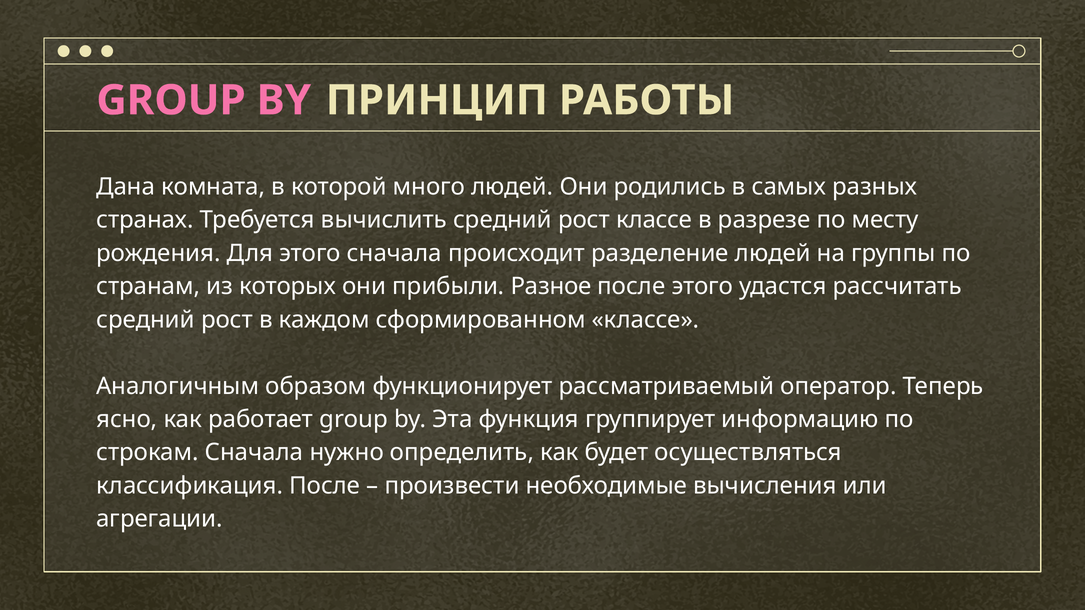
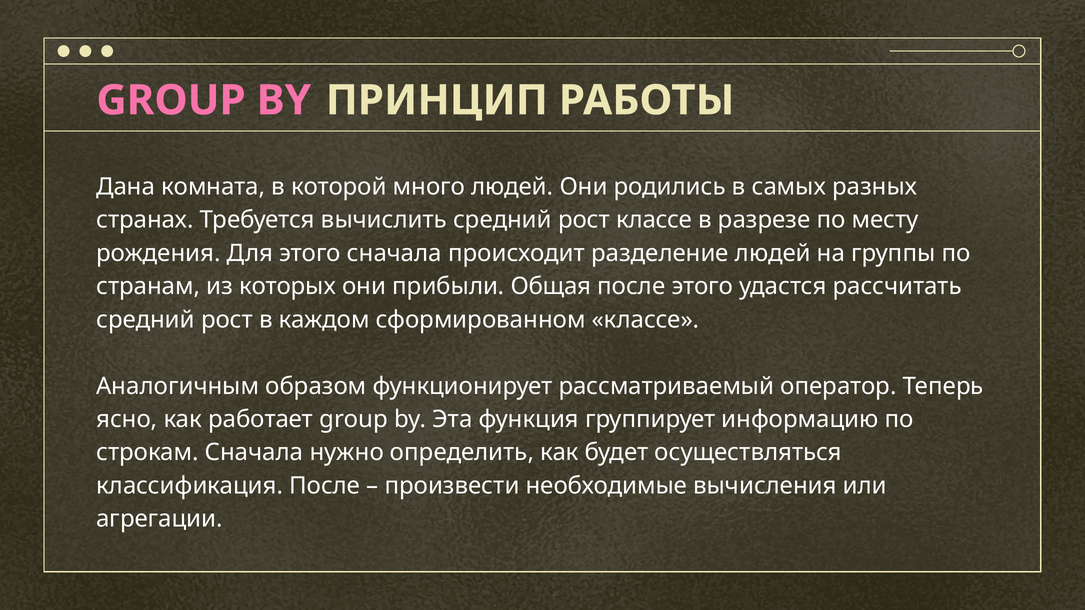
Разное: Разное -> Общая (551, 287)
